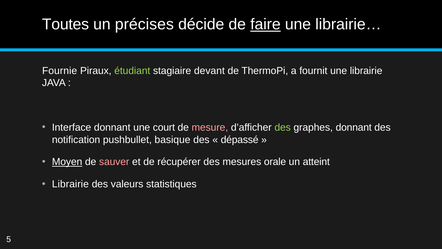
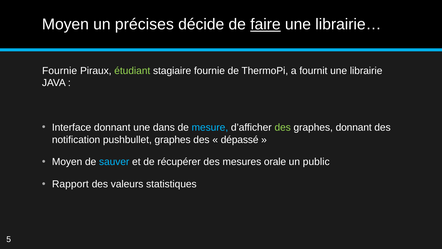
Toutes: Toutes -> Moyen (65, 24)
stagiaire devant: devant -> fournie (209, 71)
court: court -> dans (164, 127)
mesure colour: pink -> light blue (210, 127)
pushbullet basique: basique -> graphes (173, 139)
Moyen underline: present -> none (67, 162)
sauver colour: pink -> light blue (114, 162)
atteint: atteint -> public (316, 162)
Librairie: Librairie -> Rapport (70, 184)
